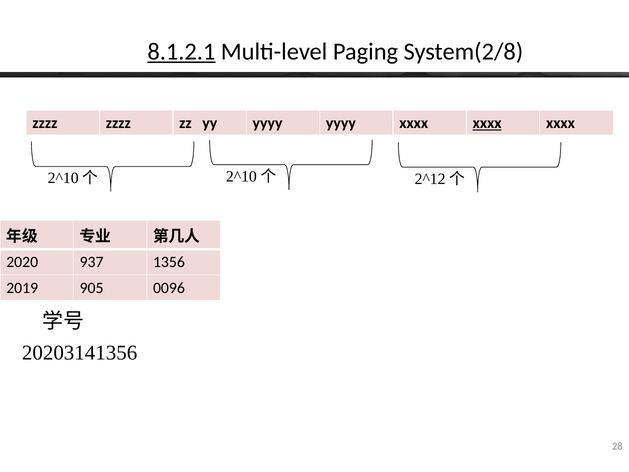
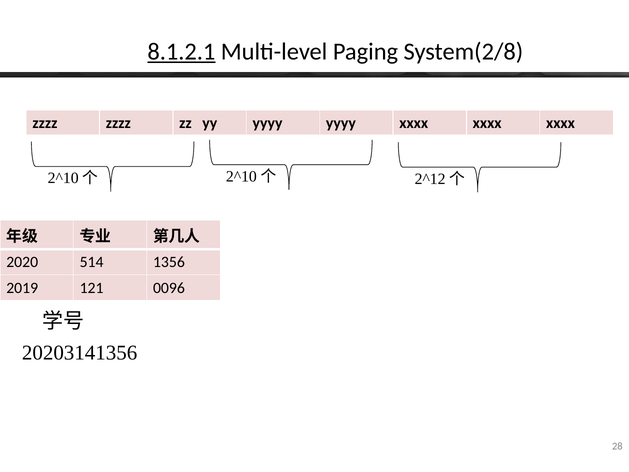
xxxx underline: present -> none (487, 123)
937: 937 -> 514 (92, 262)
905: 905 -> 121 (92, 288)
